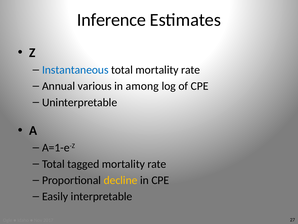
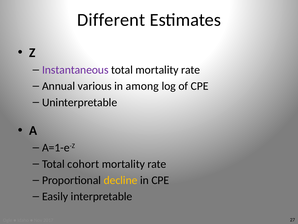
Inference: Inference -> Different (111, 20)
Instantaneous colour: blue -> purple (75, 70)
tagged: tagged -> cohort (83, 164)
